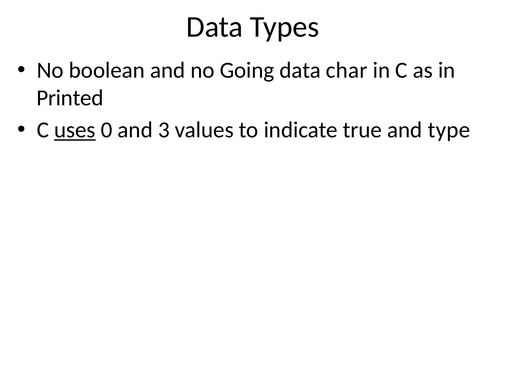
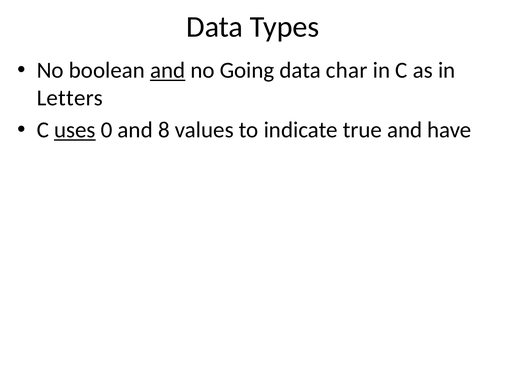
and underline: none -> present (168, 71)
Printed: Printed -> Letters (70, 98)
3: 3 -> 8 (164, 130)
type: type -> have (449, 130)
